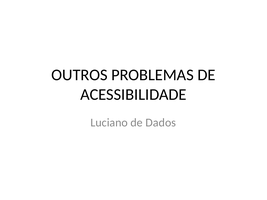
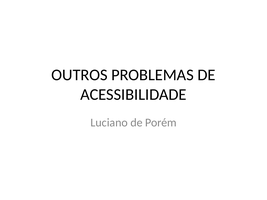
Dados: Dados -> Porém (161, 123)
